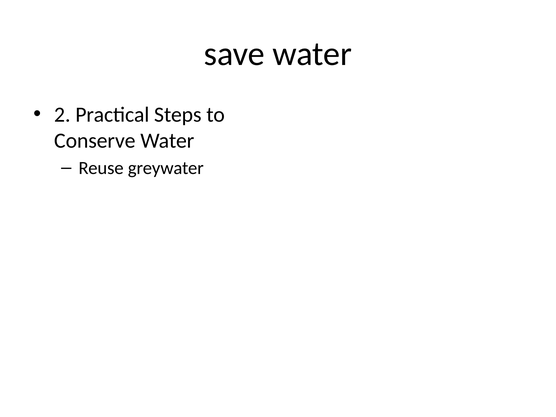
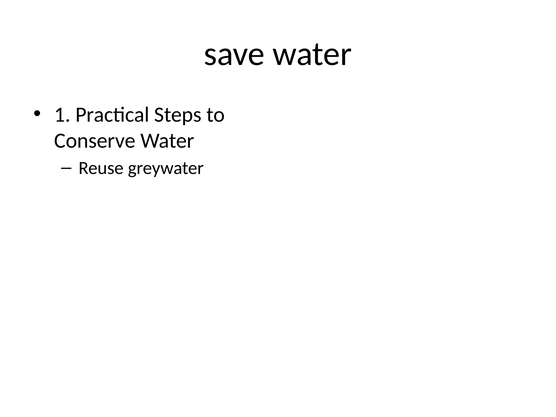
2: 2 -> 1 (62, 115)
